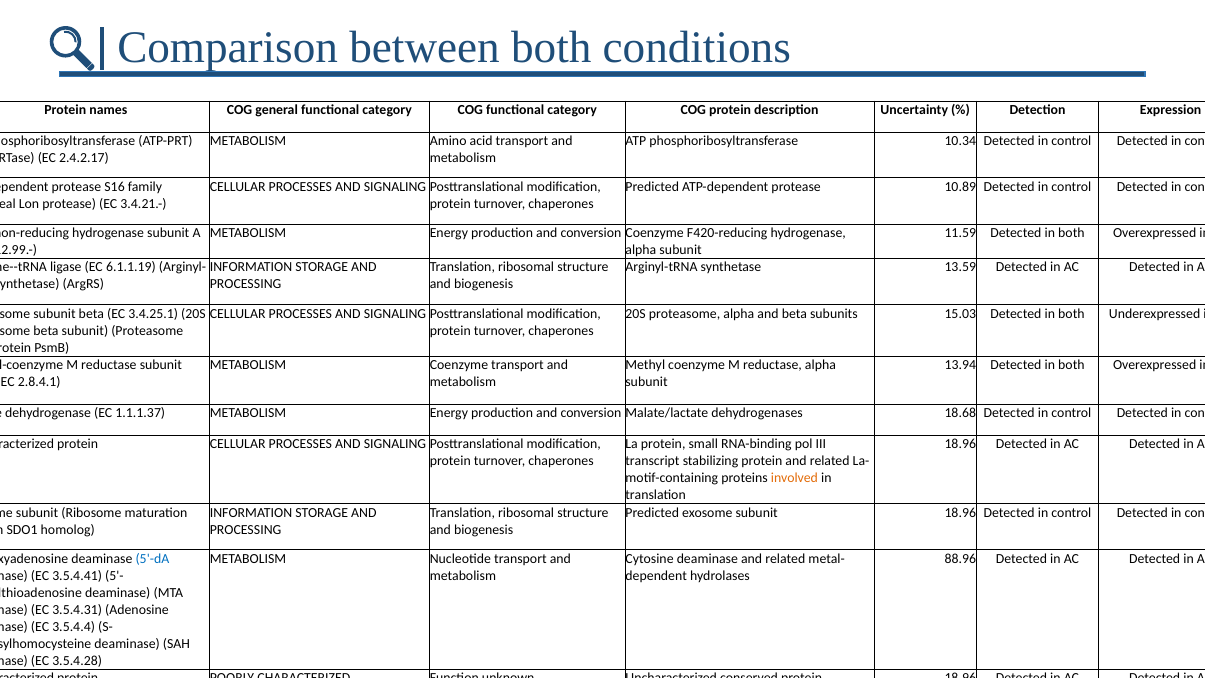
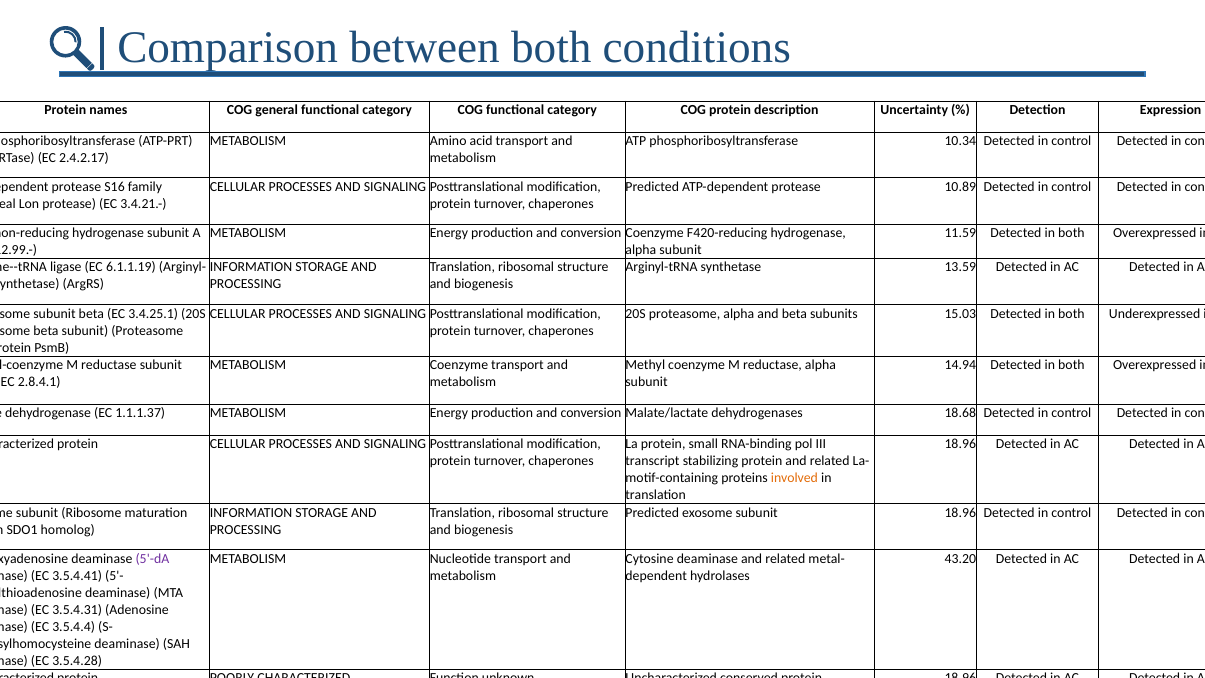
13.94: 13.94 -> 14.94 (960, 365)
5'-dA colour: blue -> purple (152, 559)
88.96: 88.96 -> 43.20 (960, 559)
